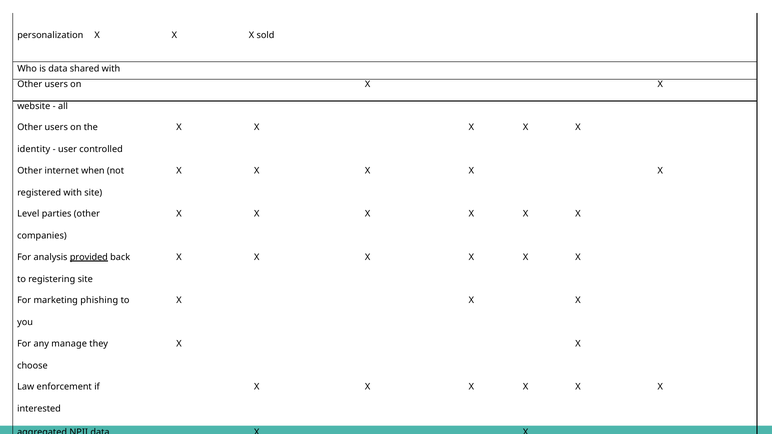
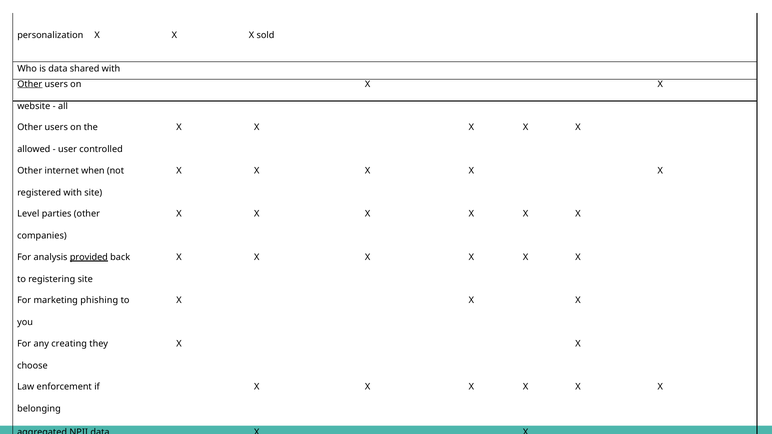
Other underline: none -> present (30, 84)
identity: identity -> allowed (34, 150)
manage: manage -> creating (69, 344)
interested: interested -> belonging (39, 409)
